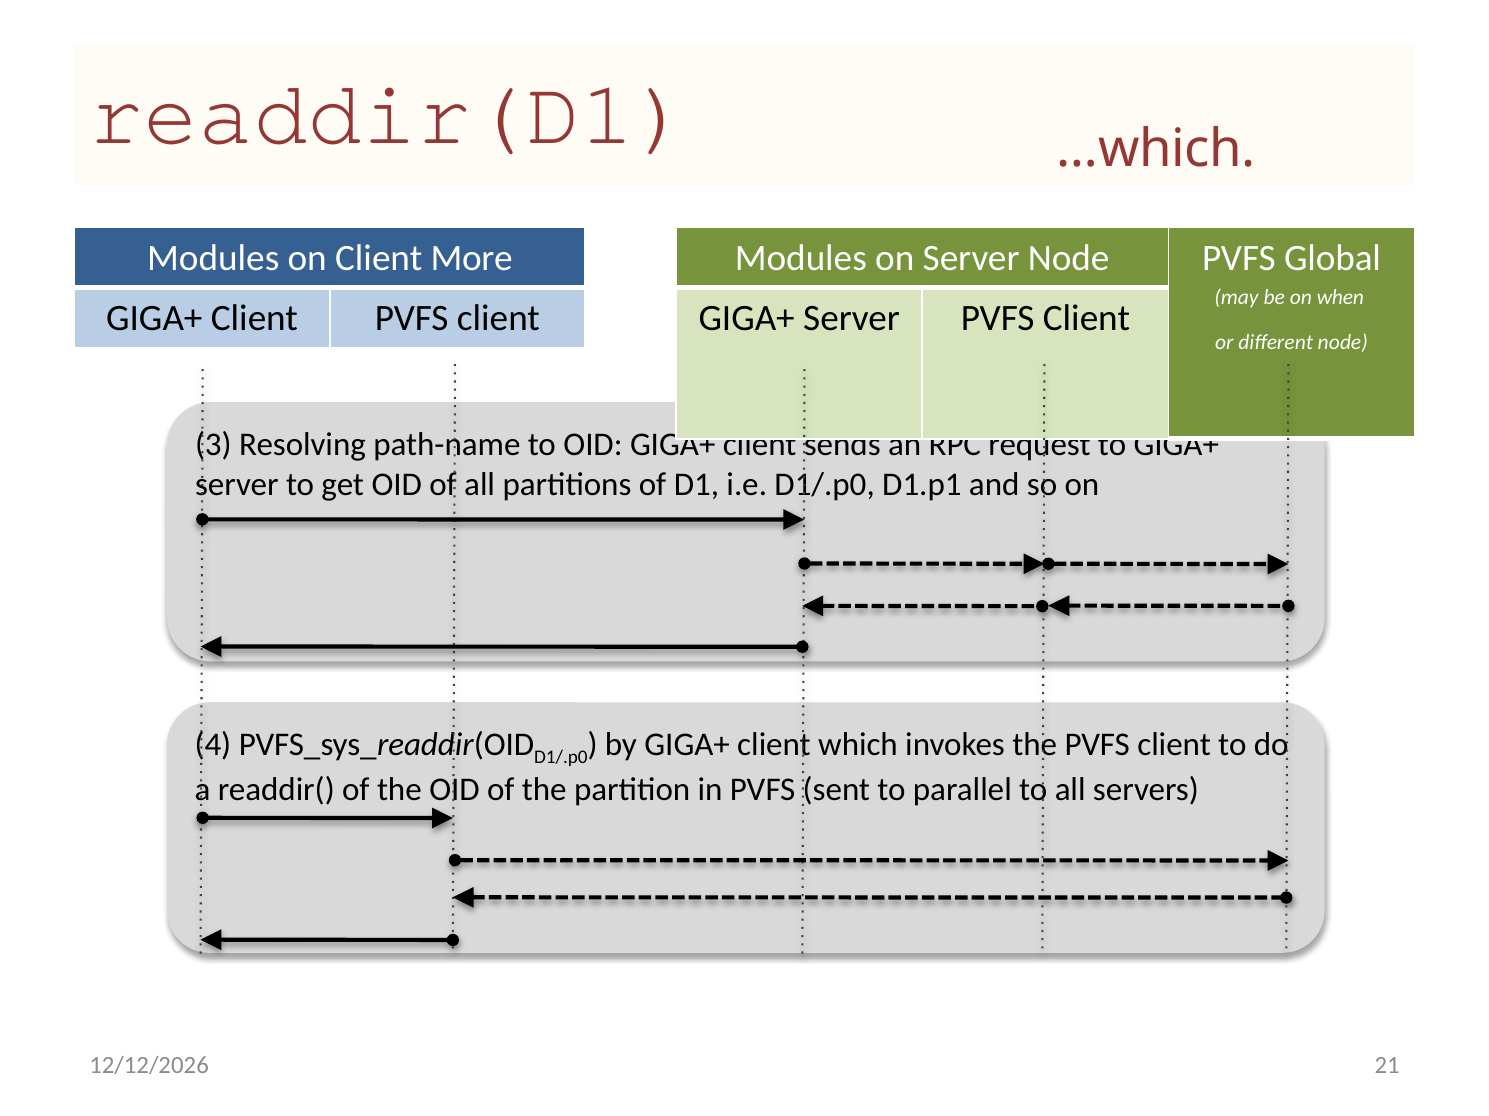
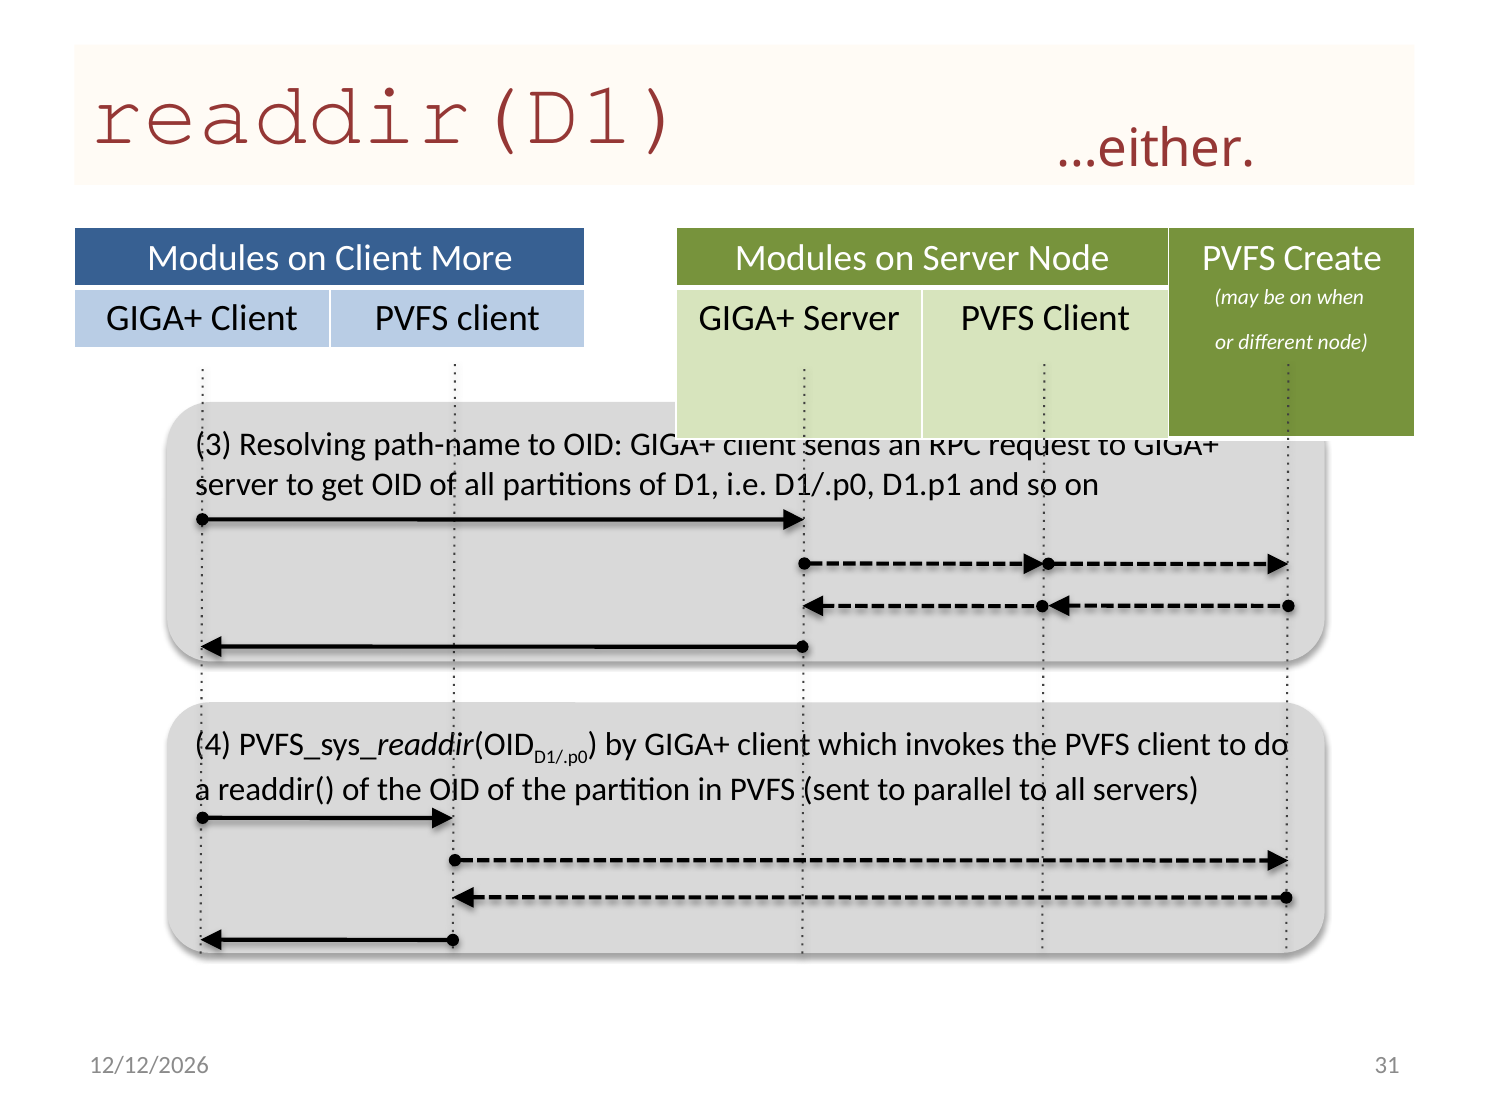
…which: …which -> …either (1156, 149)
Global: Global -> Create (1333, 258)
21: 21 -> 31 (1387, 1066)
